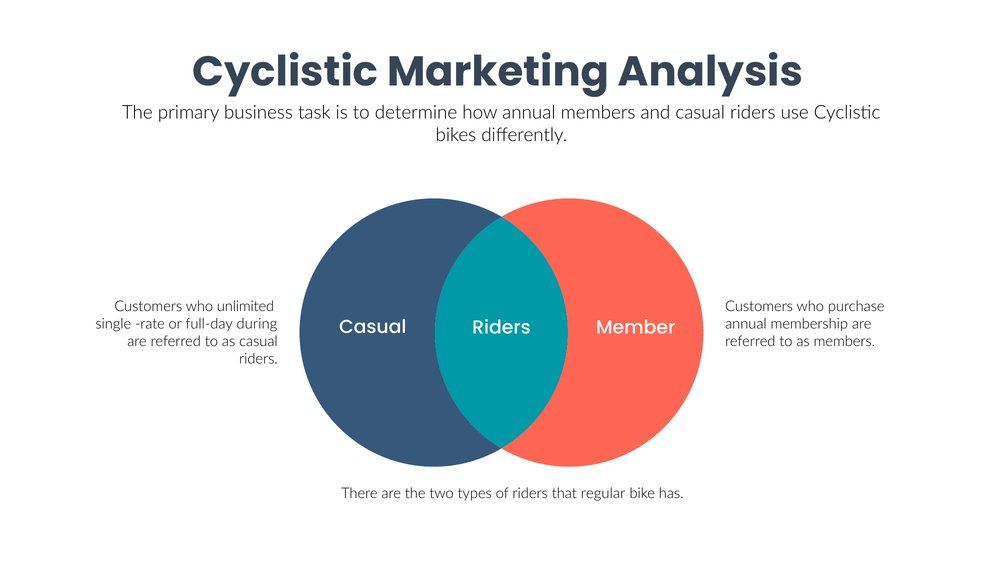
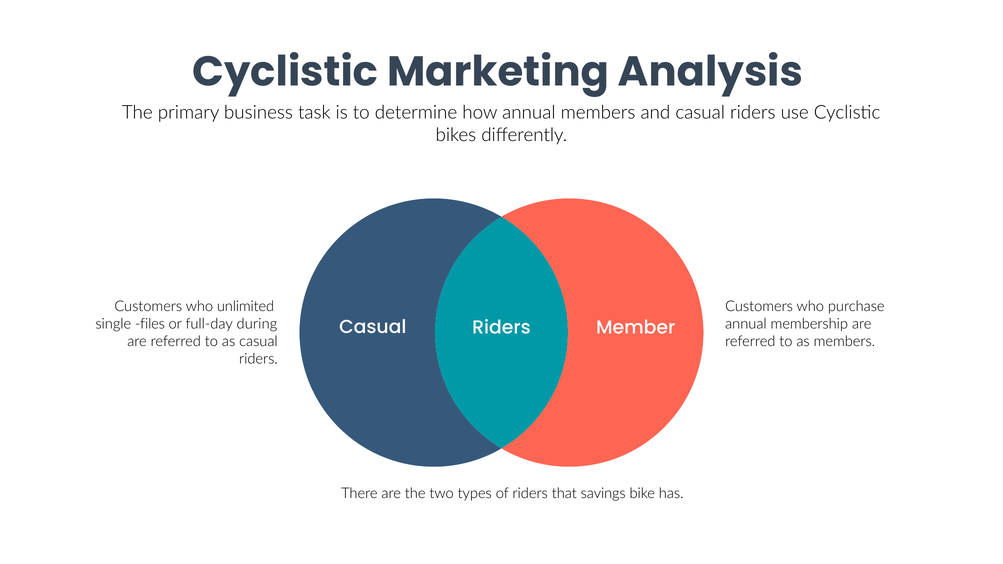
rate: rate -> files (150, 324)
regular: regular -> savings (603, 494)
